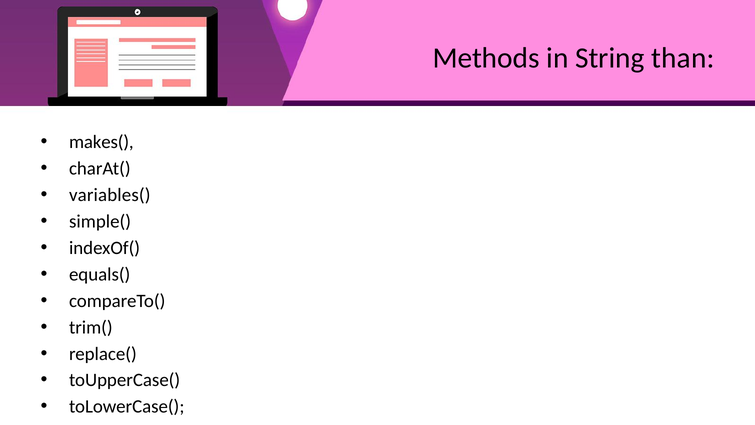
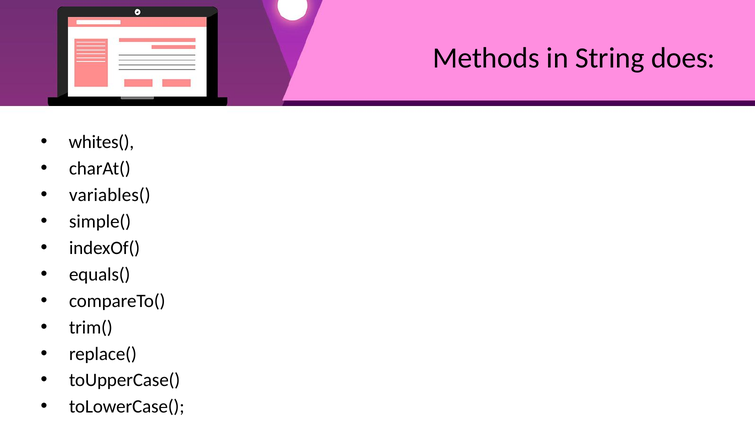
than: than -> does (683, 58)
makes(: makes( -> whites( (101, 142)
